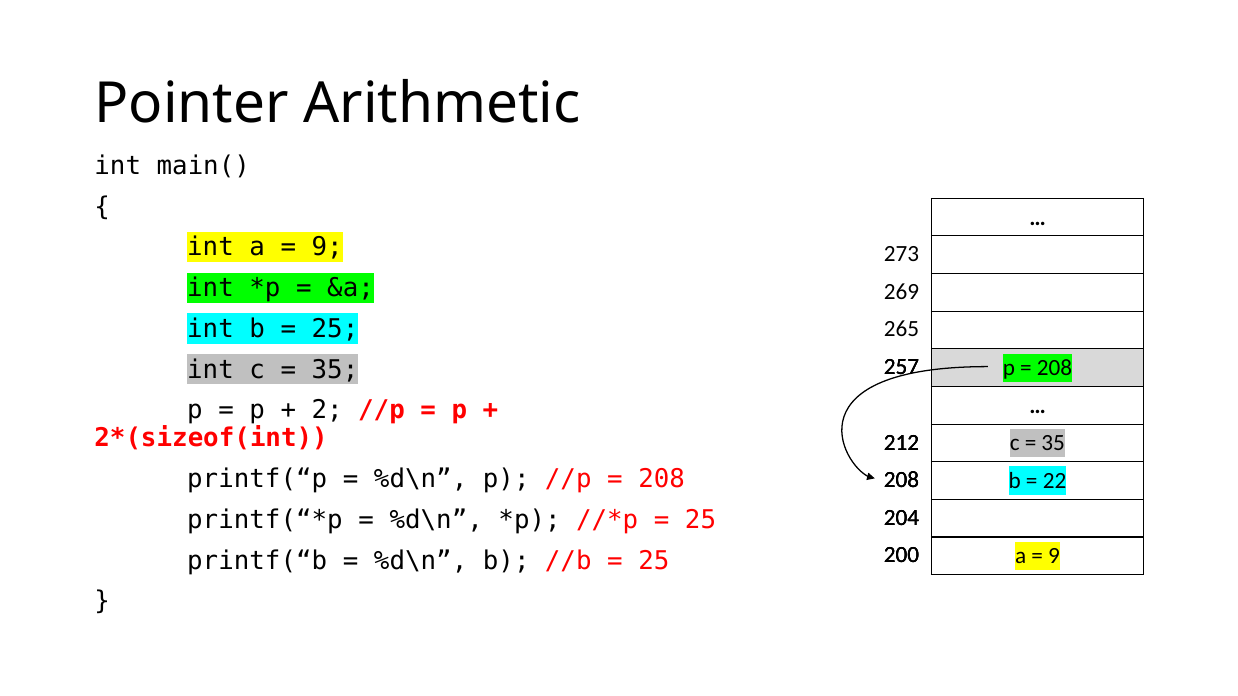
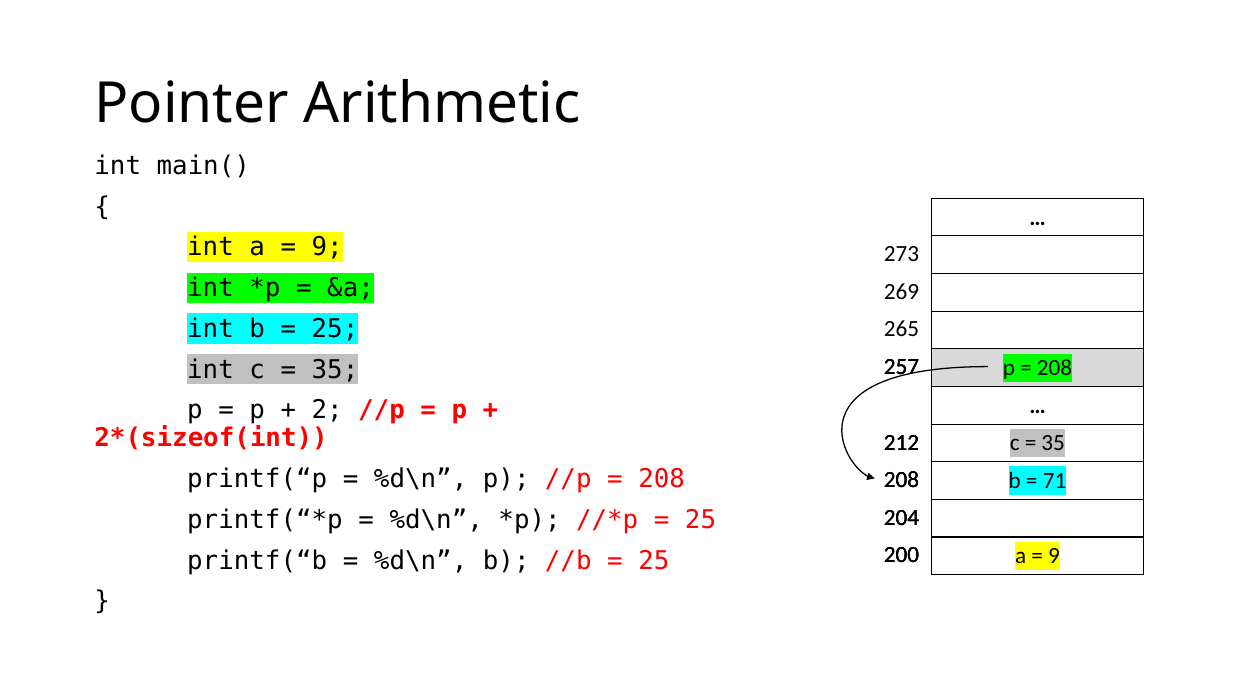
22: 22 -> 71 (1055, 481)
